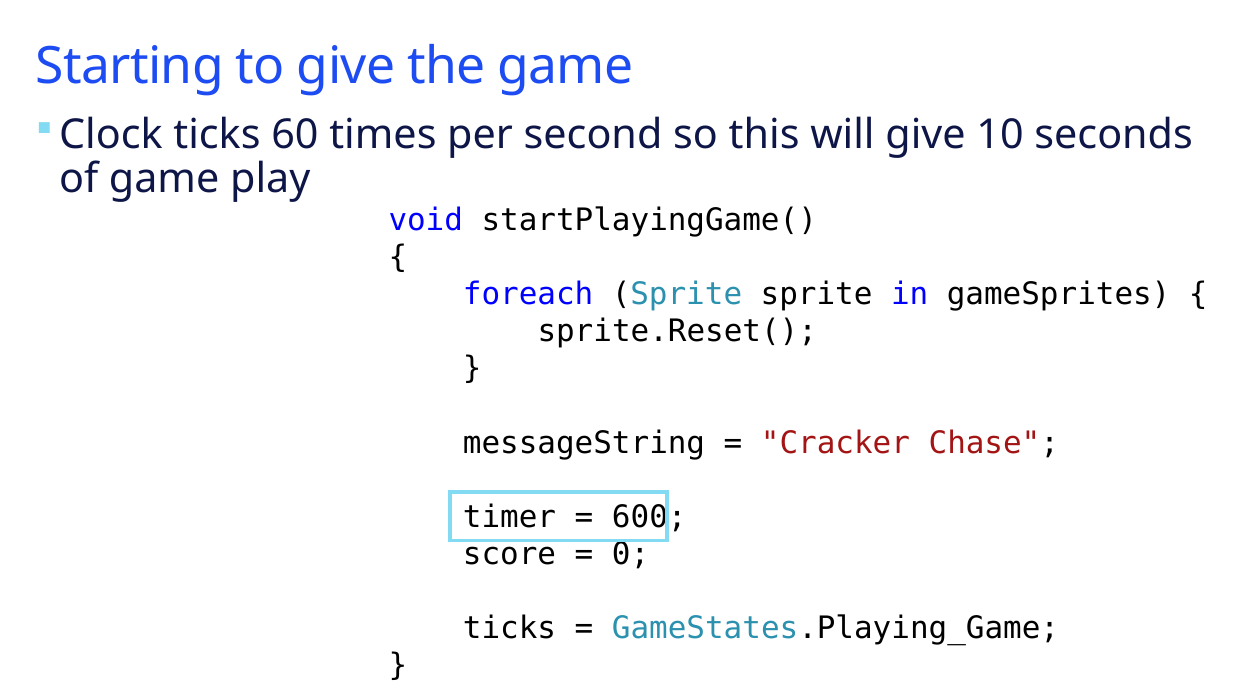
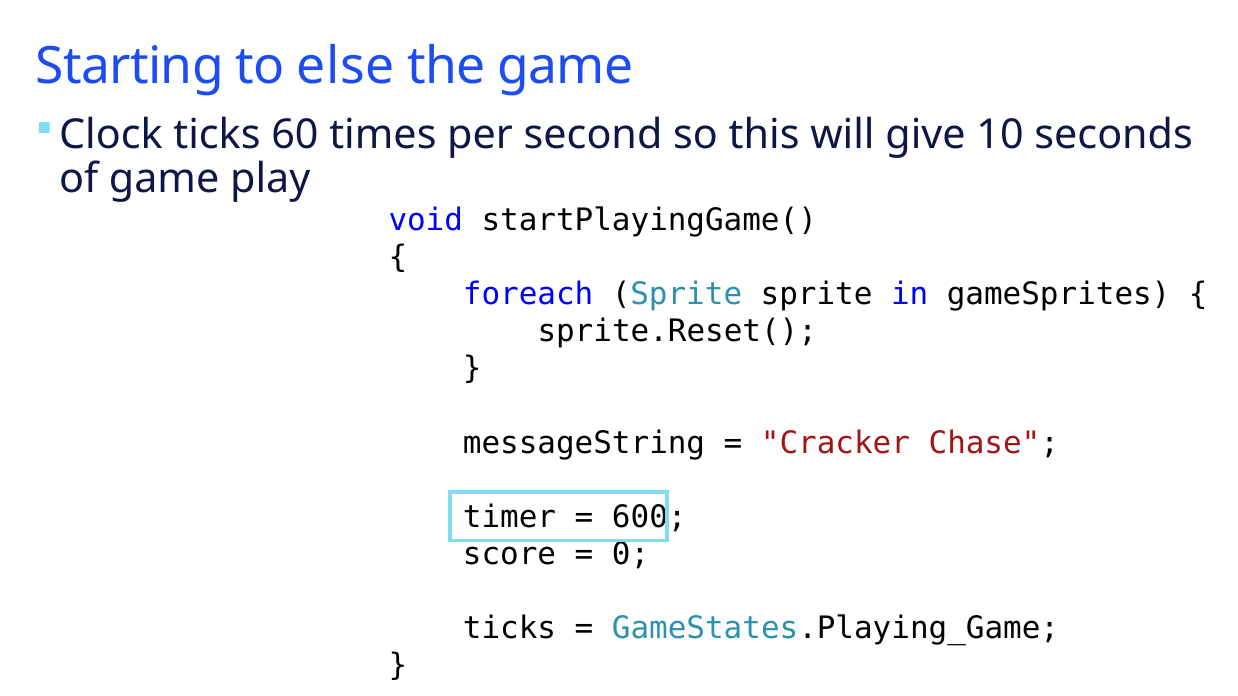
to give: give -> else (346, 67)
